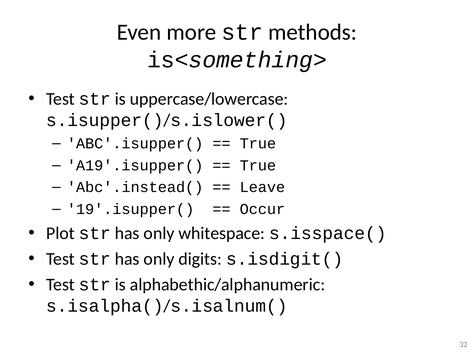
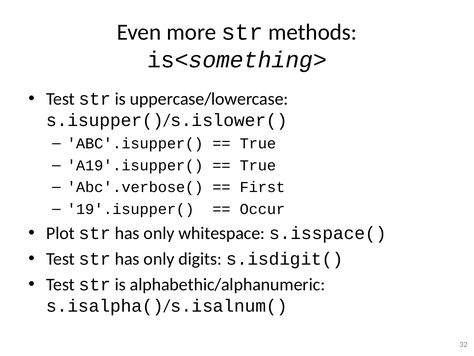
Abc'.instead(: Abc'.instead( -> Abc'.verbose( (135, 187)
Leave: Leave -> First (262, 187)
